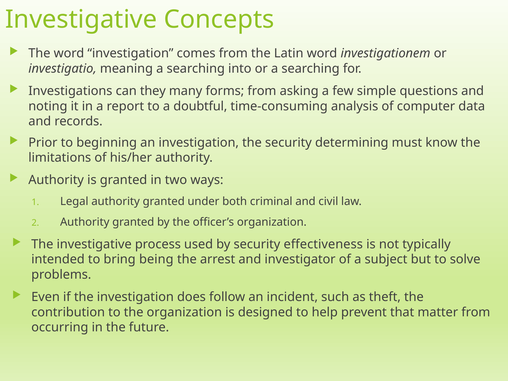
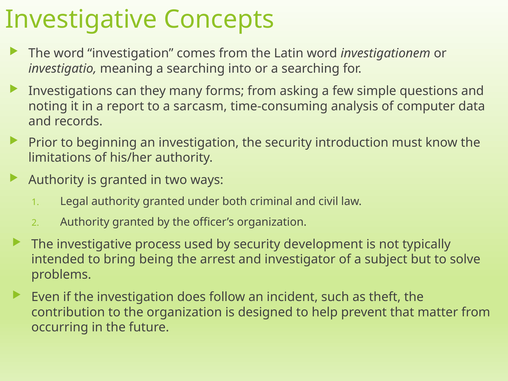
doubtful: doubtful -> sarcasm (200, 106)
determining: determining -> introduction (352, 143)
effectiveness: effectiveness -> development (323, 244)
